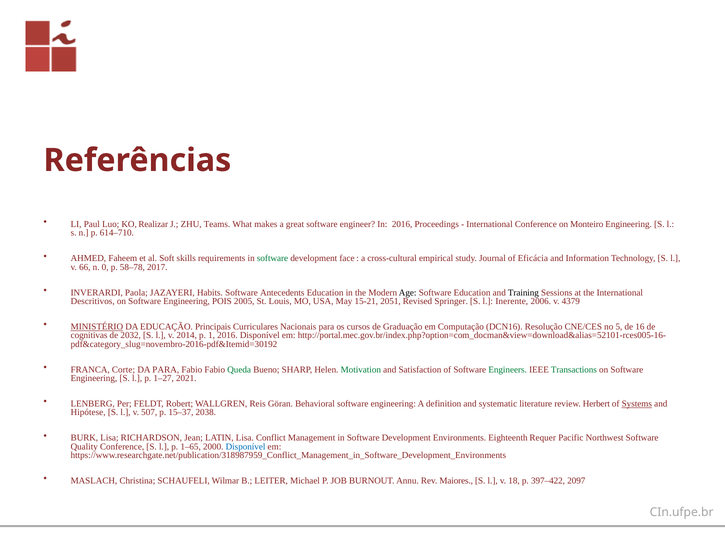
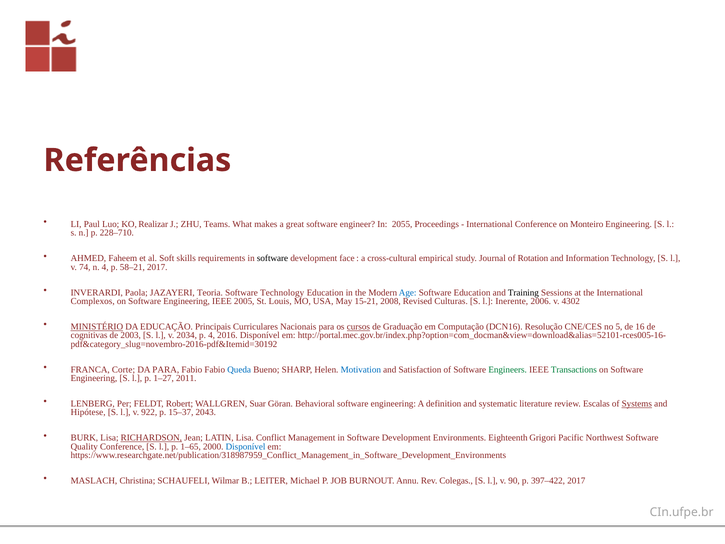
In 2016: 2016 -> 2055 (402, 224)
614–710: 614–710 -> 228–710 (117, 233)
software colour: green -> black (273, 258)
Eficácia: Eficácia -> Rotation (533, 258)
66: 66 -> 74 (85, 267)
n 0: 0 -> 4 (105, 267)
58–78: 58–78 -> 58–21 (132, 267)
Habits: Habits -> Teoria (210, 292)
Software Antecedents: Antecedents -> Technology (282, 292)
Age colour: black -> blue (408, 292)
Descritivos: Descritivos -> Complexos (93, 301)
Engineering POIS: POIS -> IEEE (222, 301)
2051: 2051 -> 2008 (390, 301)
Springer: Springer -> Culturas (451, 301)
4379: 4379 -> 4302 (571, 301)
cursos underline: none -> present (358, 327)
2032: 2032 -> 2003 (131, 335)
2014: 2014 -> 2034 (187, 335)
p 1: 1 -> 4 (212, 335)
Queda colour: green -> blue (239, 369)
Motivation colour: green -> blue (361, 369)
2021: 2021 -> 2011 (186, 378)
Reis: Reis -> Suar (258, 404)
Herbert: Herbert -> Escalas (596, 404)
507: 507 -> 922 (149, 412)
2038: 2038 -> 2043 (206, 412)
RICHARDSON underline: none -> present (151, 438)
Requer: Requer -> Grigori (543, 438)
Maiores: Maiores -> Colegas (456, 481)
18: 18 -> 90 (514, 481)
397–422 2097: 2097 -> 2017 (576, 481)
